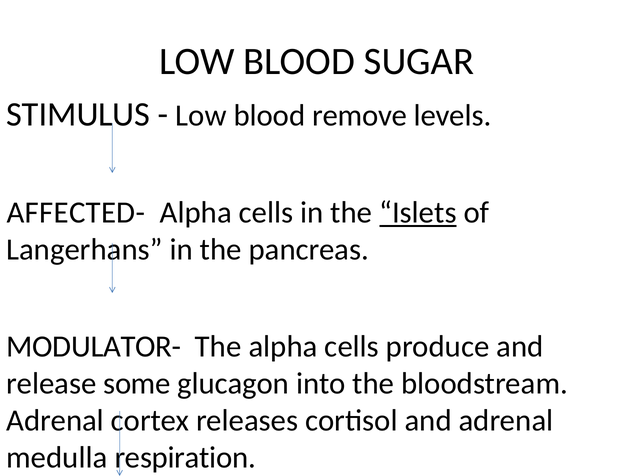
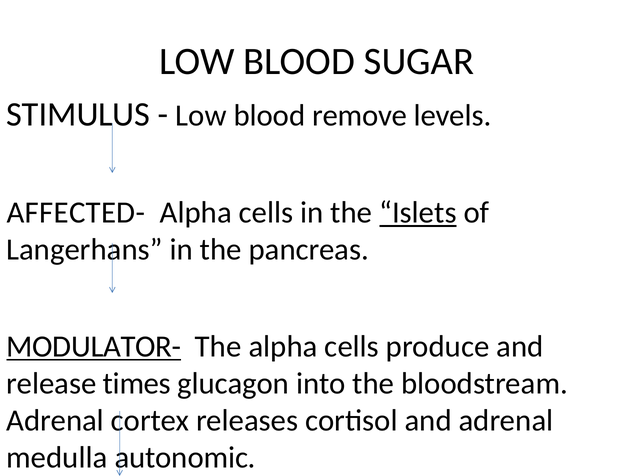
MODULATOR- underline: none -> present (94, 346)
some: some -> times (137, 383)
respiration: respiration -> autonomic (185, 457)
